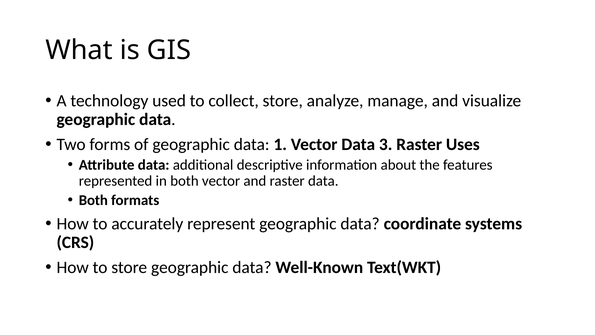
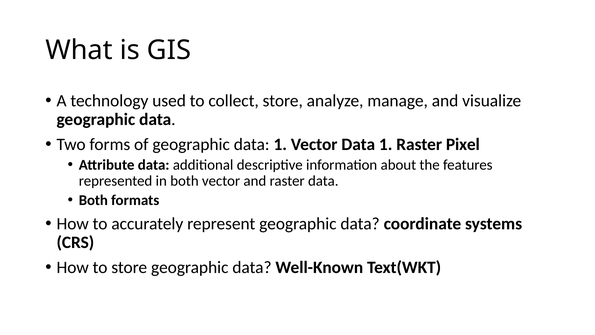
Vector Data 3: 3 -> 1 (386, 144)
Uses: Uses -> Pixel (463, 144)
